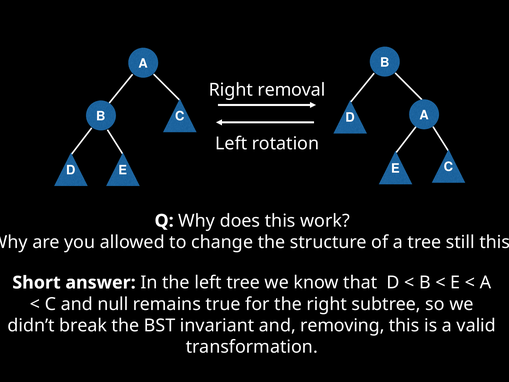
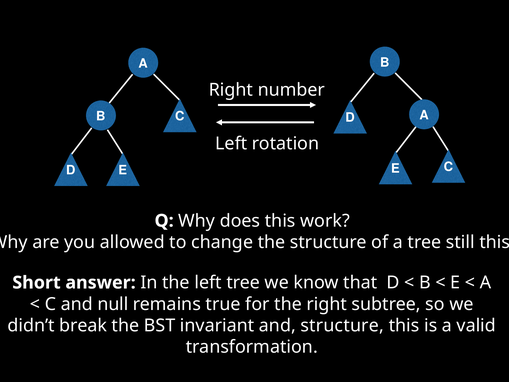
removal: removal -> number (291, 90)
and removing: removing -> structure (342, 325)
